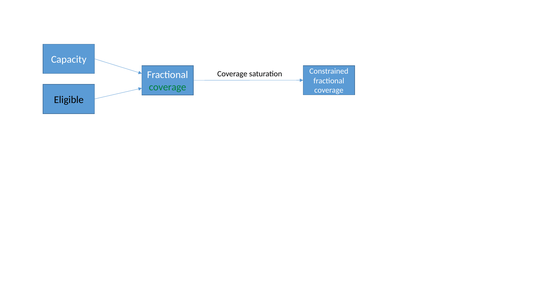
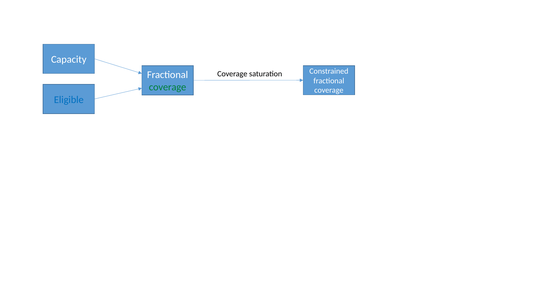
Eligible colour: black -> blue (69, 100)
